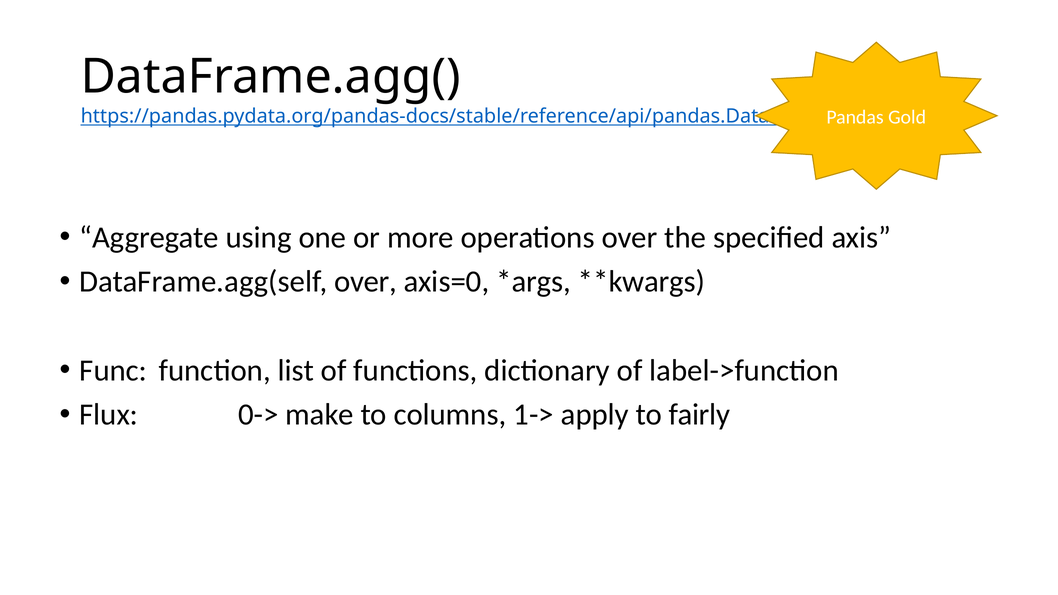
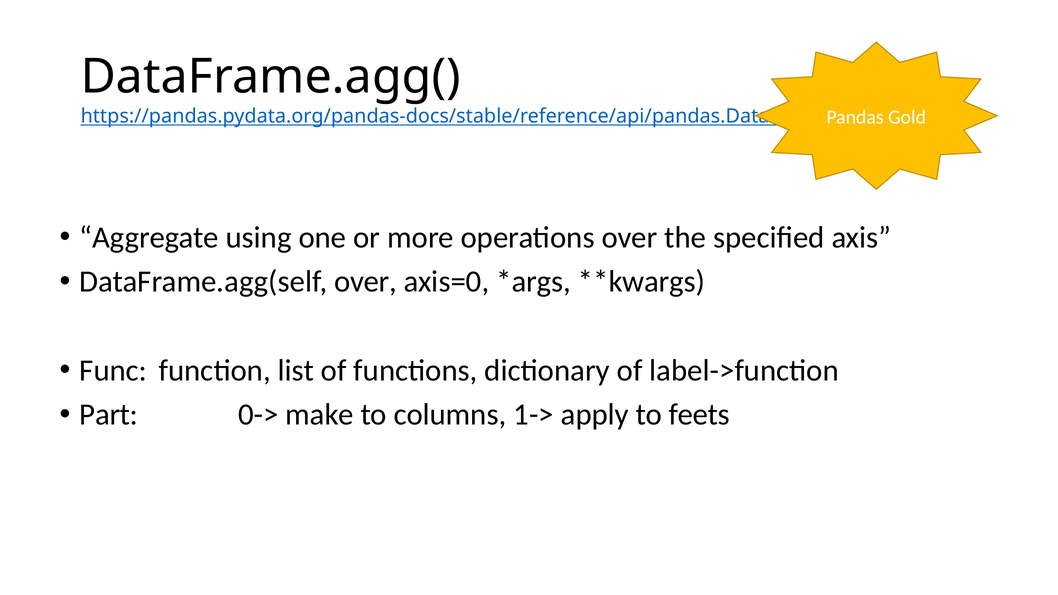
Flux: Flux -> Part (109, 415)
fairly: fairly -> feets (699, 415)
